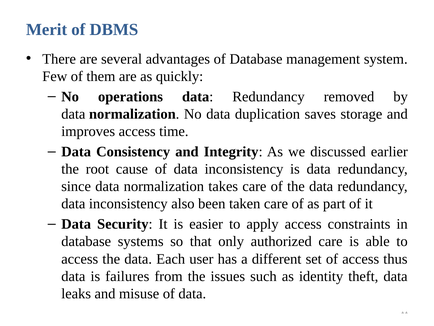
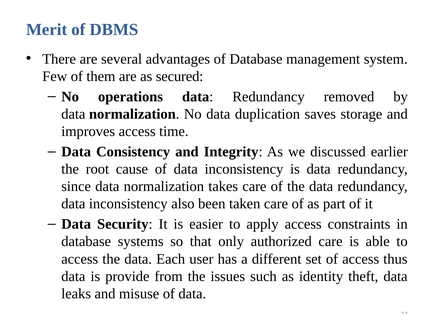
quickly: quickly -> secured (180, 76)
failures: failures -> provide (127, 276)
